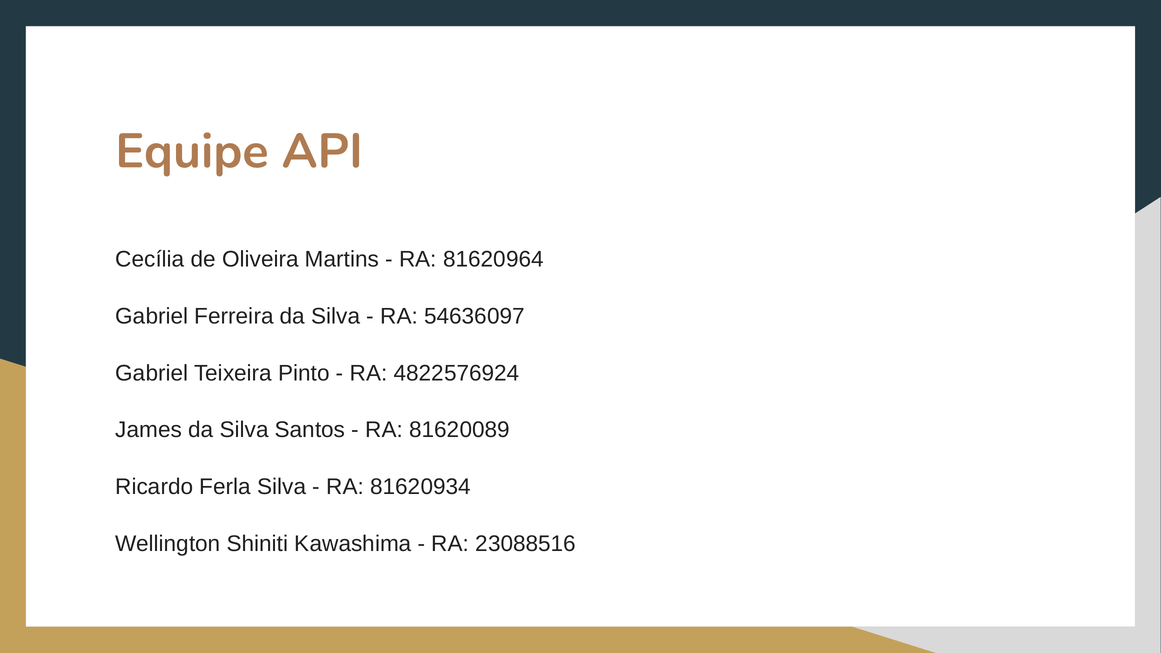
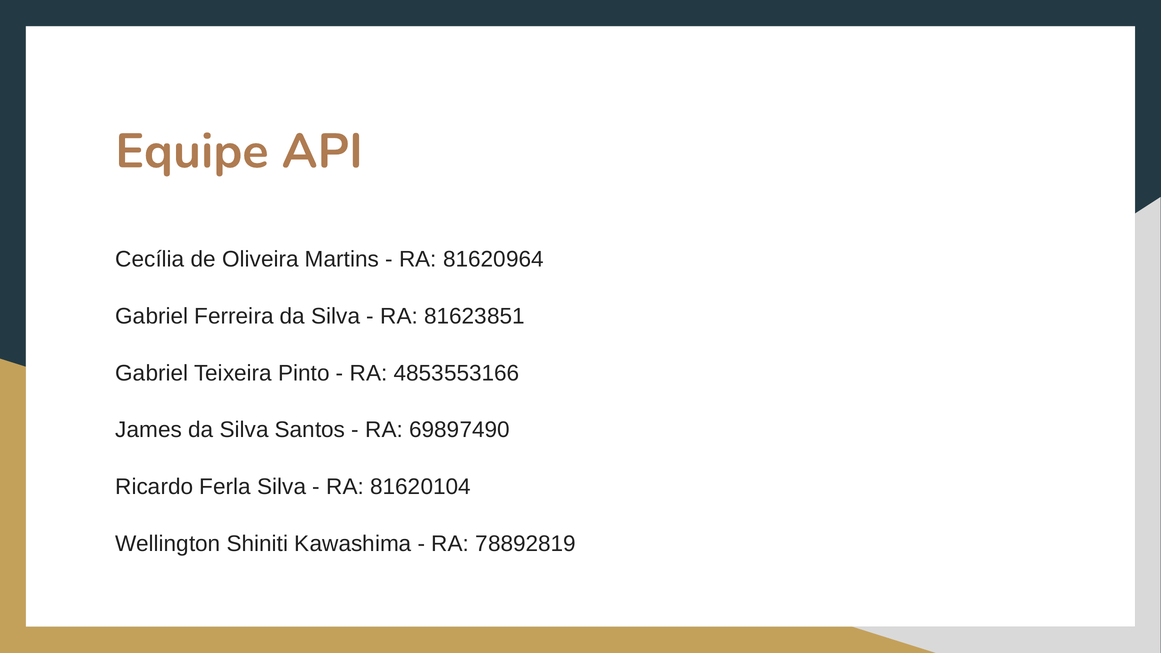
54636097: 54636097 -> 81623851 (474, 316)
4822576924: 4822576924 -> 4853553166 (457, 373)
81620089: 81620089 -> 69897490 (460, 430)
81620934: 81620934 -> 81620104 (421, 487)
23088516: 23088516 -> 78892819 (526, 544)
